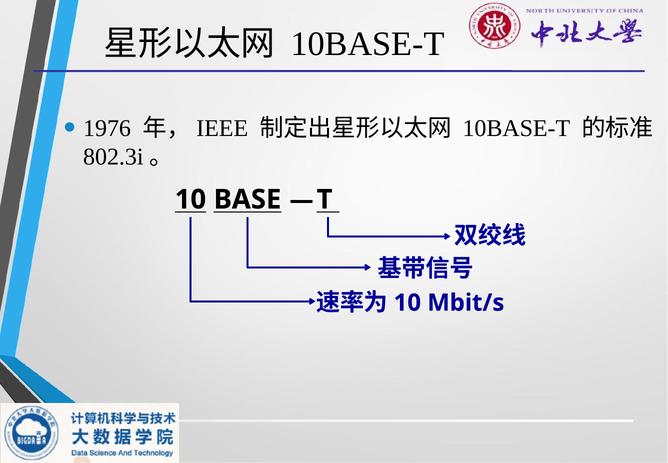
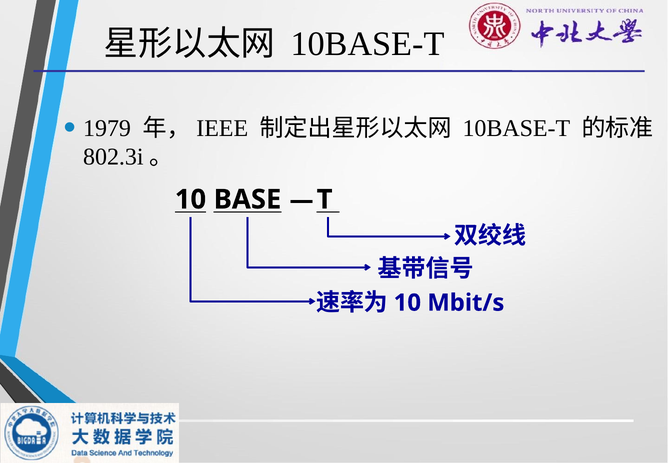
1976: 1976 -> 1979 (107, 128)
